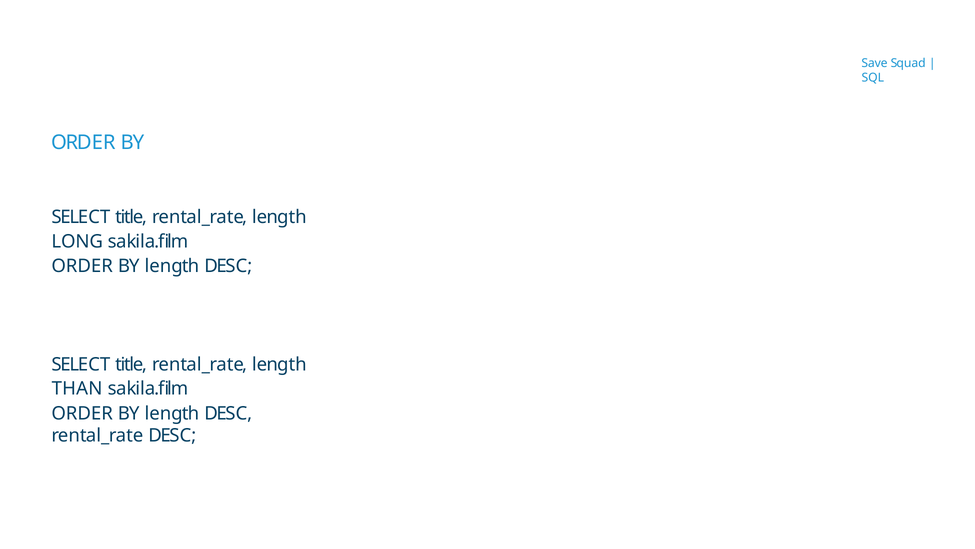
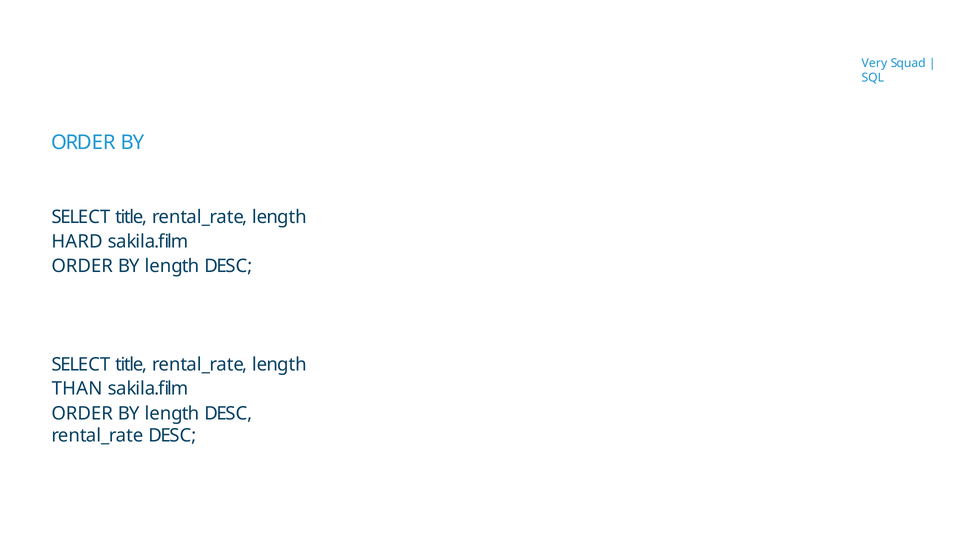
Save: Save -> Very (874, 63)
LONG: LONG -> HARD (77, 241)
